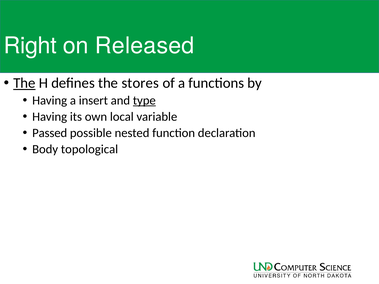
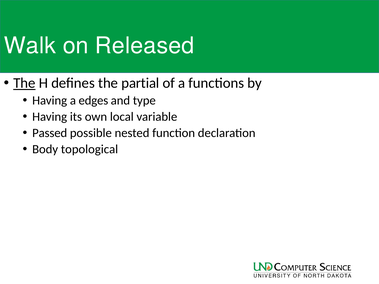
Right: Right -> Walk (30, 46)
stores: stores -> partial (140, 83)
insert: insert -> edges (93, 101)
type underline: present -> none (144, 101)
